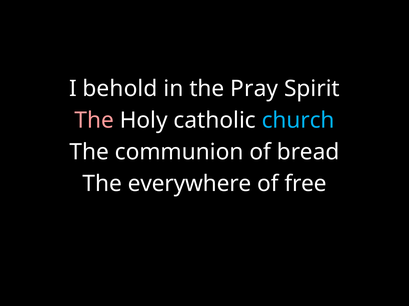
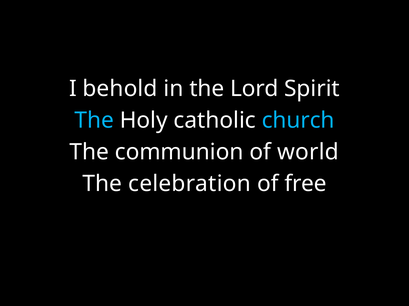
Pray: Pray -> Lord (254, 89)
The colour: pink -> light blue (94, 121)
bread: bread -> world (308, 152)
everywhere: everywhere -> celebration (190, 184)
